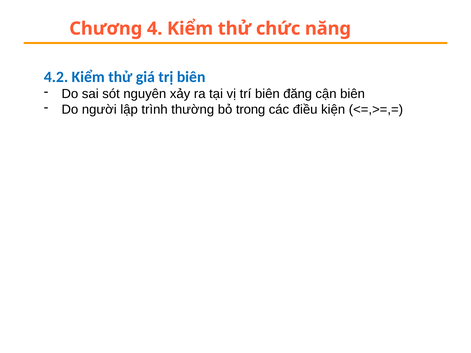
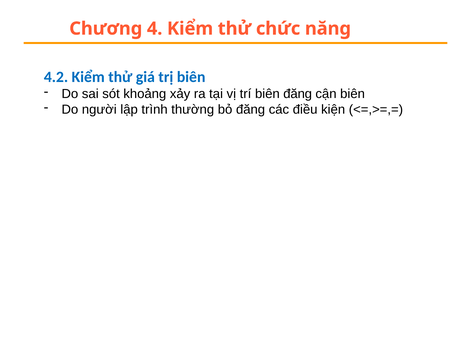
nguyên: nguyên -> khoảng (145, 94)
bỏ trong: trong -> đăng (251, 110)
